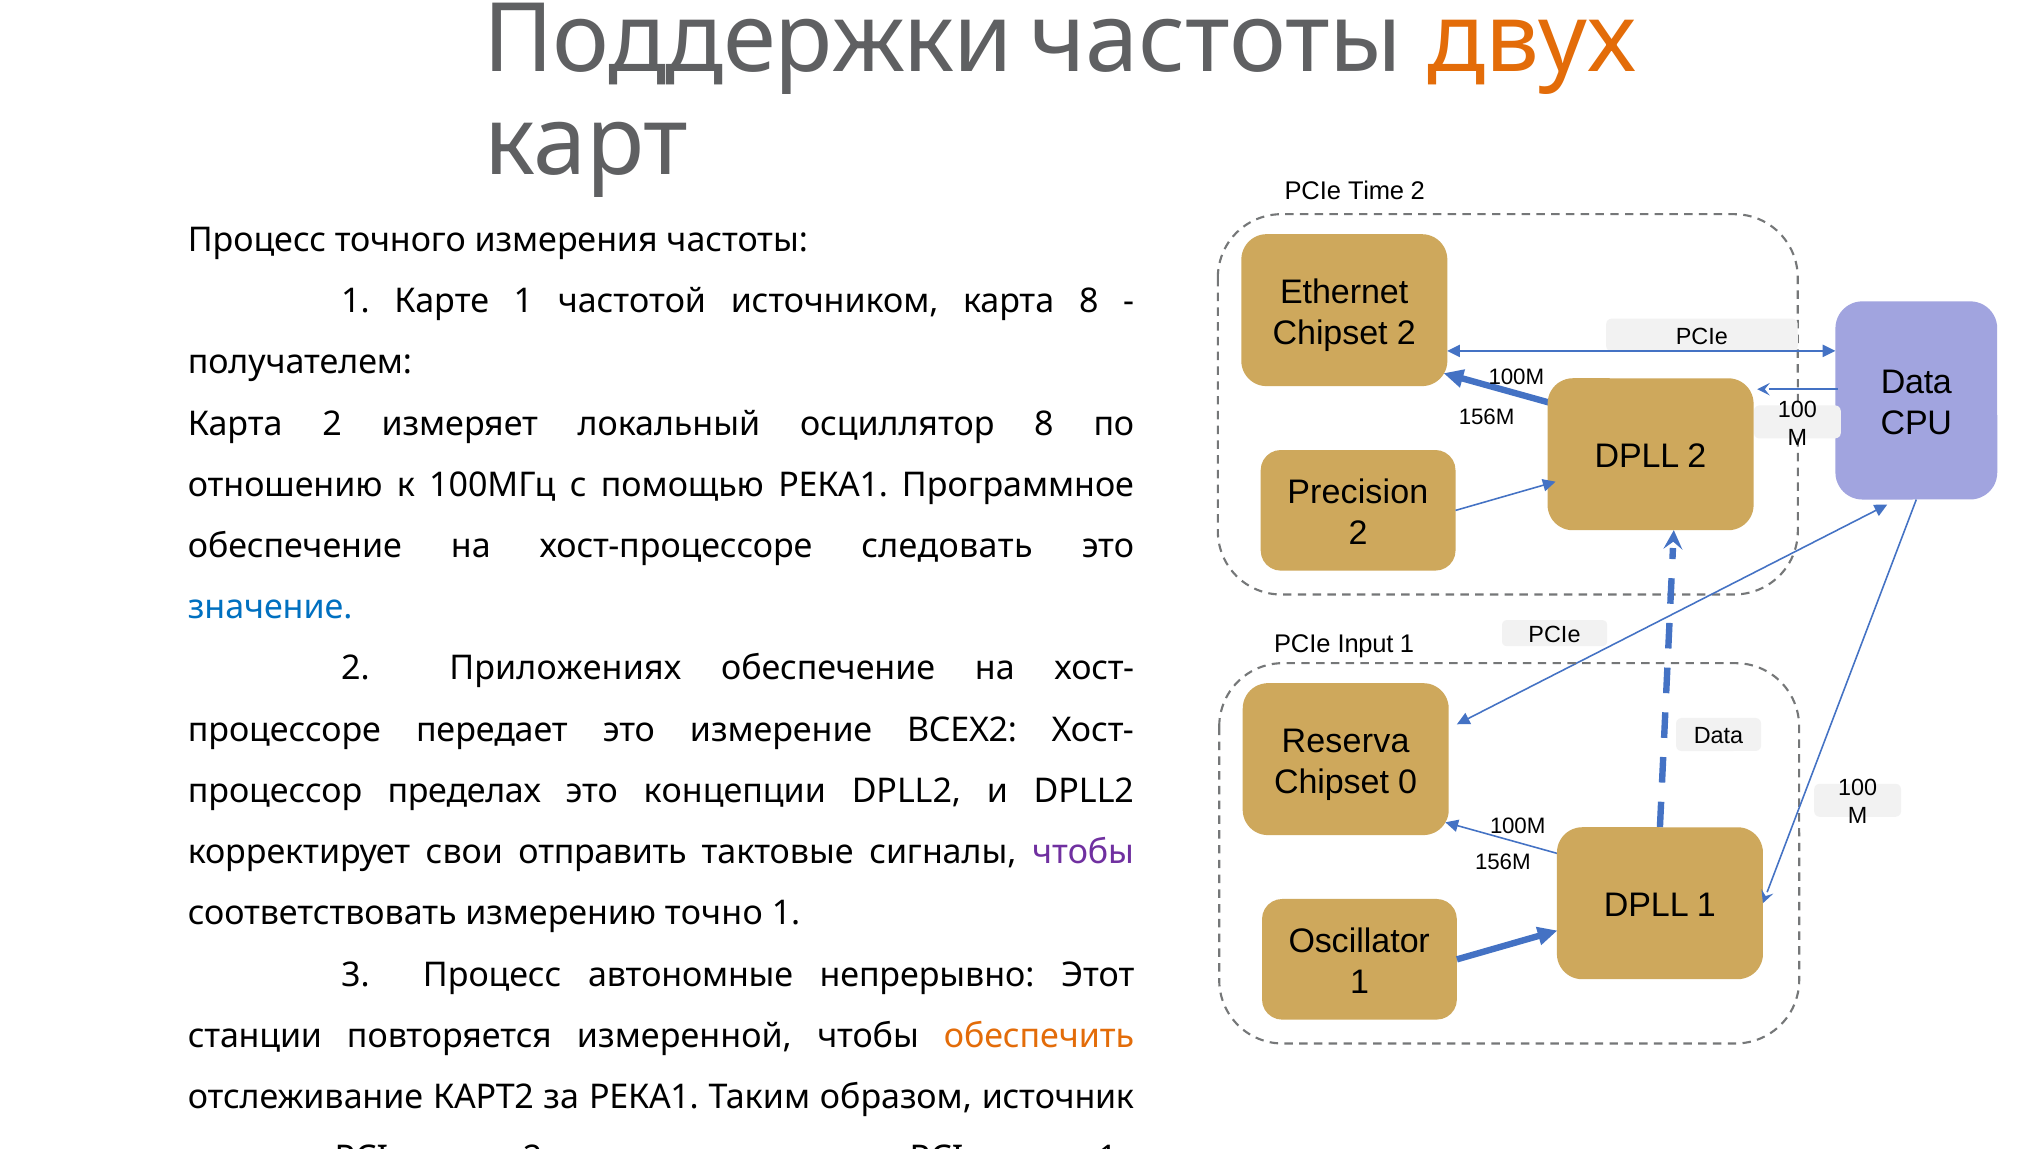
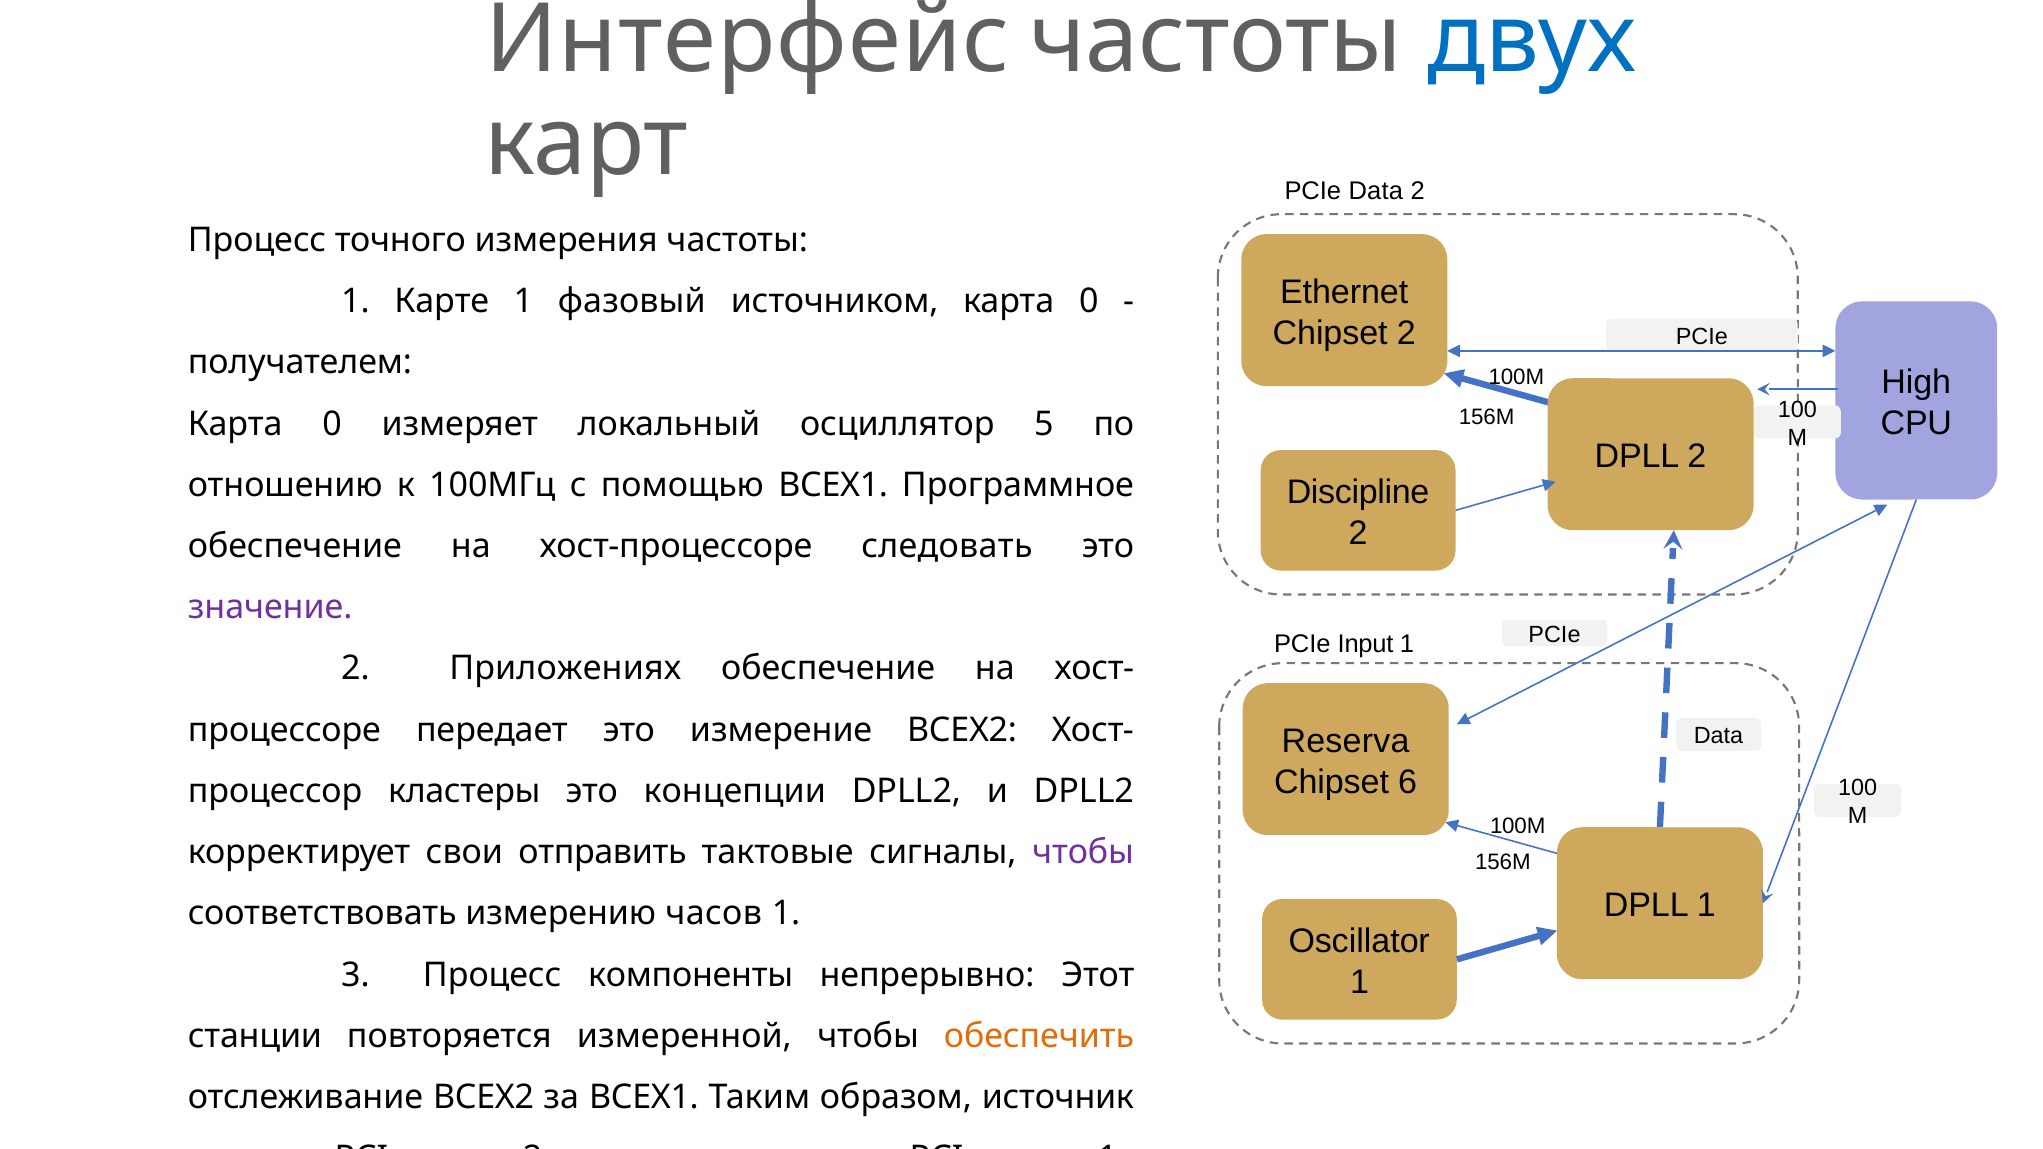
Поддержки: Поддержки -> Интерфейс (747, 40)
двух colour: orange -> blue (1532, 40)
PCIe Time: Time -> Data (1376, 191)
частотой: частотой -> фазовый (632, 301)
источником карта 8: 8 -> 0 (1089, 301)
Data: Data -> High (1916, 382)
2: 2 -> 0 (332, 424)
осциллятор 8: 8 -> 5 (1044, 424)
помощью РЕКА1: РЕКА1 -> ВСЕХ1 (833, 485)
Precision: Precision -> Discipline (1358, 492)
значение colour: blue -> purple (270, 608)
0: 0 -> 6 (1408, 782)
пределах: пределах -> кластеры (464, 791)
точно: точно -> часов (714, 914)
автономные: автономные -> компоненты (691, 975)
отслеживание КАРТ2: КАРТ2 -> ВСЕХ2 (484, 1097)
за РЕКА1: РЕКА1 -> ВСЕХ1 (644, 1097)
